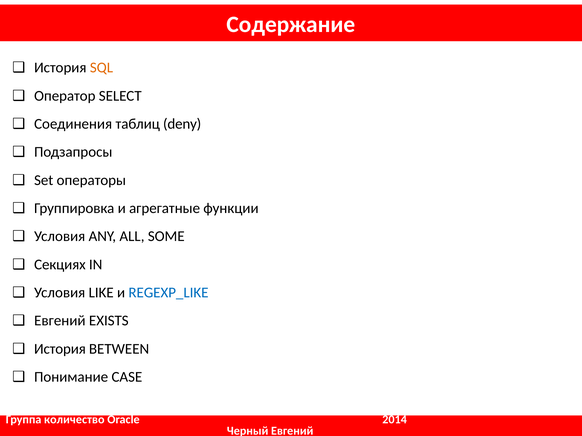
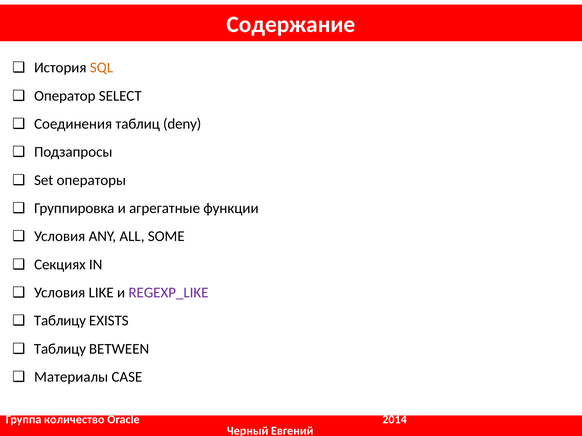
REGEXP_LIKE colour: blue -> purple (168, 293)
Евгений: Евгений -> Таблицу (60, 321)
История: История -> Таблицу (60, 349)
Понимание: Понимание -> Материалы (71, 377)
